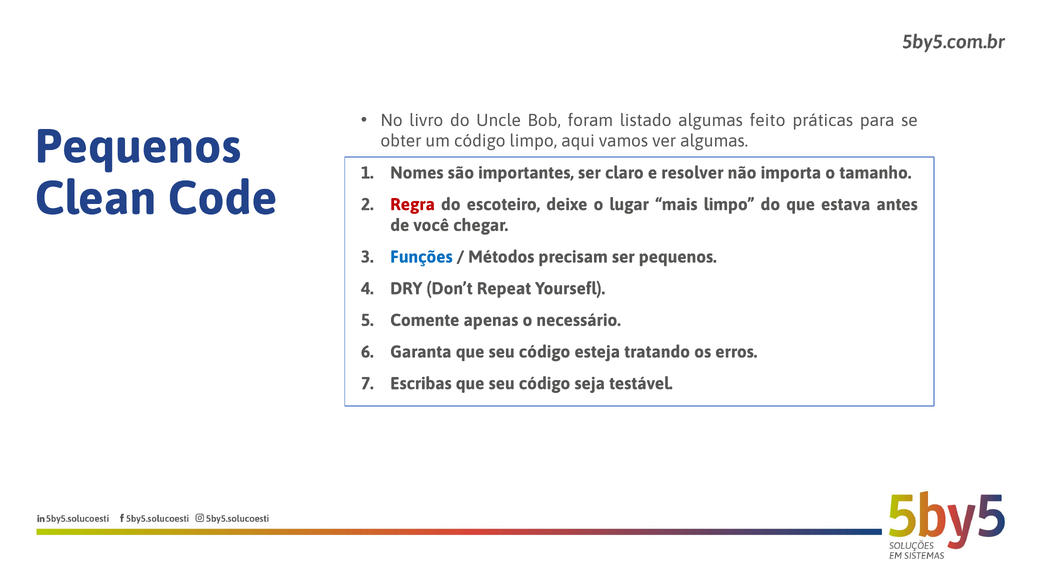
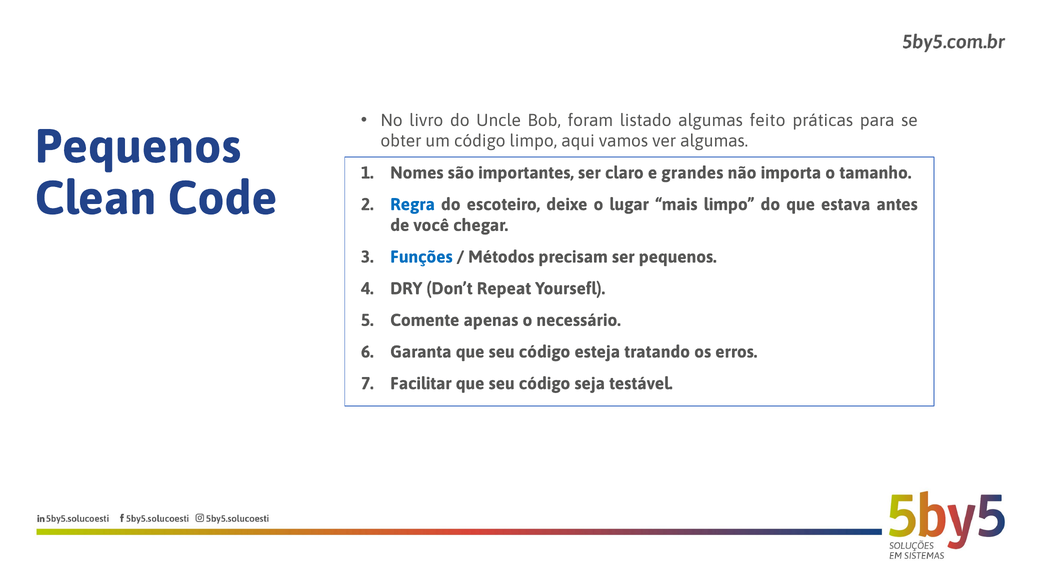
resolver: resolver -> grandes (692, 173)
Regra colour: red -> blue (413, 204)
Escribas: Escribas -> Facilitar (421, 383)
